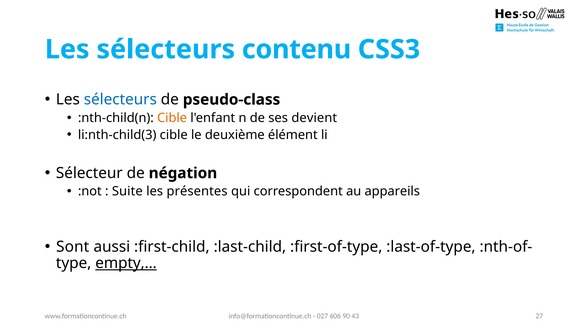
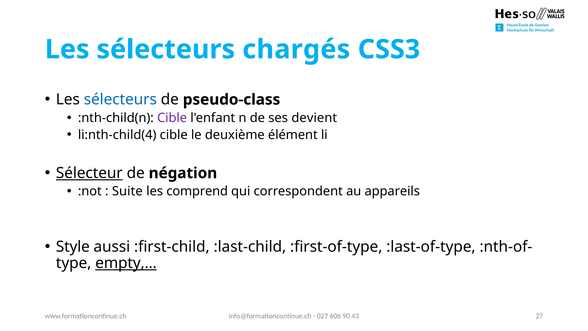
contenu: contenu -> chargés (296, 49)
Cible colour: orange -> purple (172, 118)
li:nth-child(3: li:nth-child(3 -> li:nth-child(4 (117, 135)
Sélecteur underline: none -> present (89, 173)
présentes: présentes -> comprend (197, 191)
Sont: Sont -> Style (73, 246)
